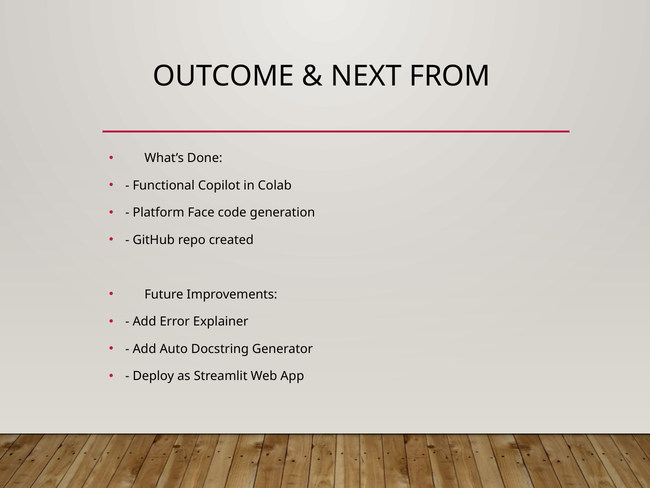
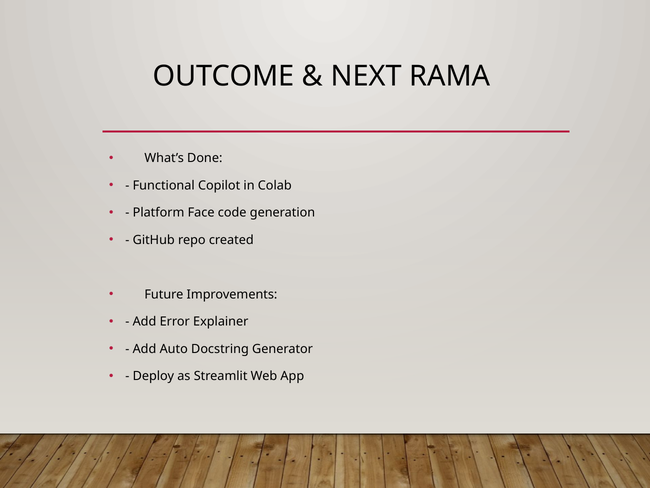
FROM: FROM -> RAMA (450, 76)
